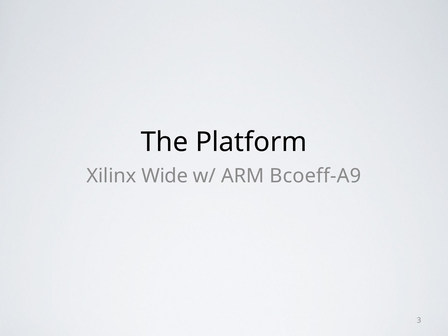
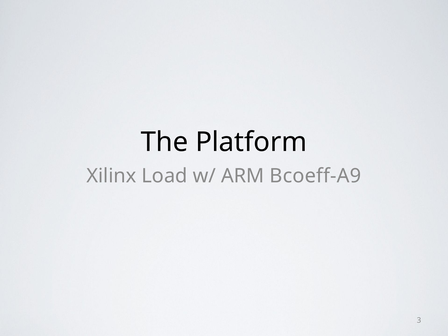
Wide: Wide -> Load (165, 176)
